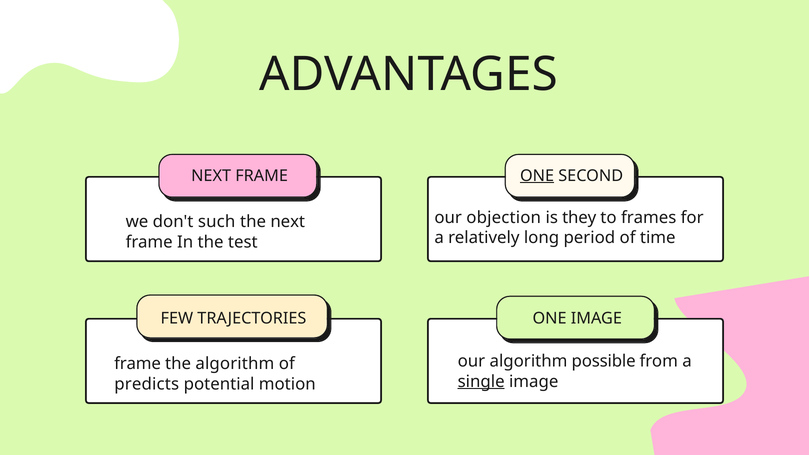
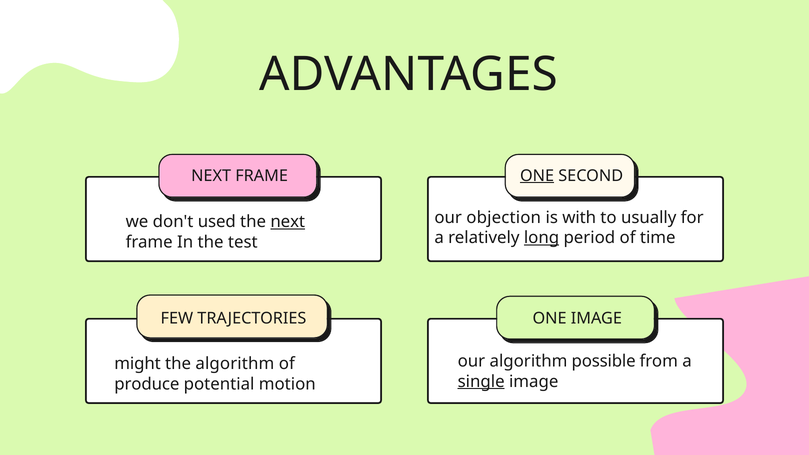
they: they -> with (579, 218)
frames: frames -> usually (649, 218)
such: such -> used (217, 222)
next underline: none -> present (288, 222)
long underline: none -> present (542, 238)
frame: frame -> might (138, 364)
predicts: predicts -> produce (147, 384)
